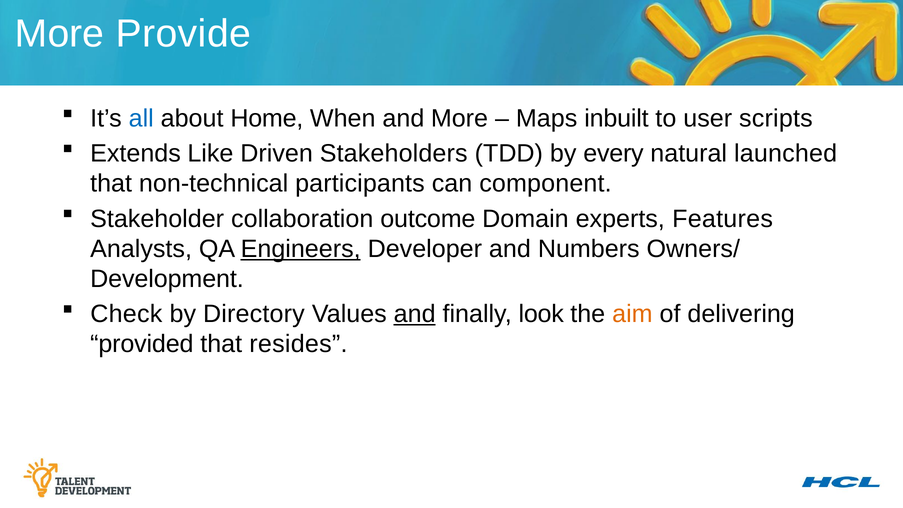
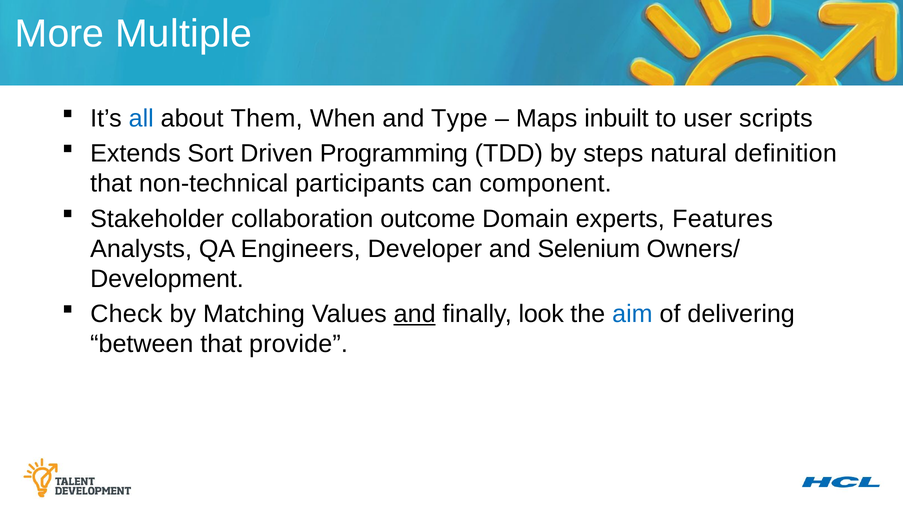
Provide: Provide -> Multiple (183, 34)
Home: Home -> Them (267, 118)
and More: More -> Type (459, 118)
Like: Like -> Sort (210, 153)
Stakeholders: Stakeholders -> Programming (394, 153)
every: every -> steps (613, 153)
launched: launched -> definition (786, 153)
Engineers underline: present -> none (301, 249)
Numbers: Numbers -> Selenium (589, 249)
Directory: Directory -> Matching (254, 314)
aim colour: orange -> blue (632, 314)
provided: provided -> between (142, 344)
resides: resides -> provide (298, 344)
